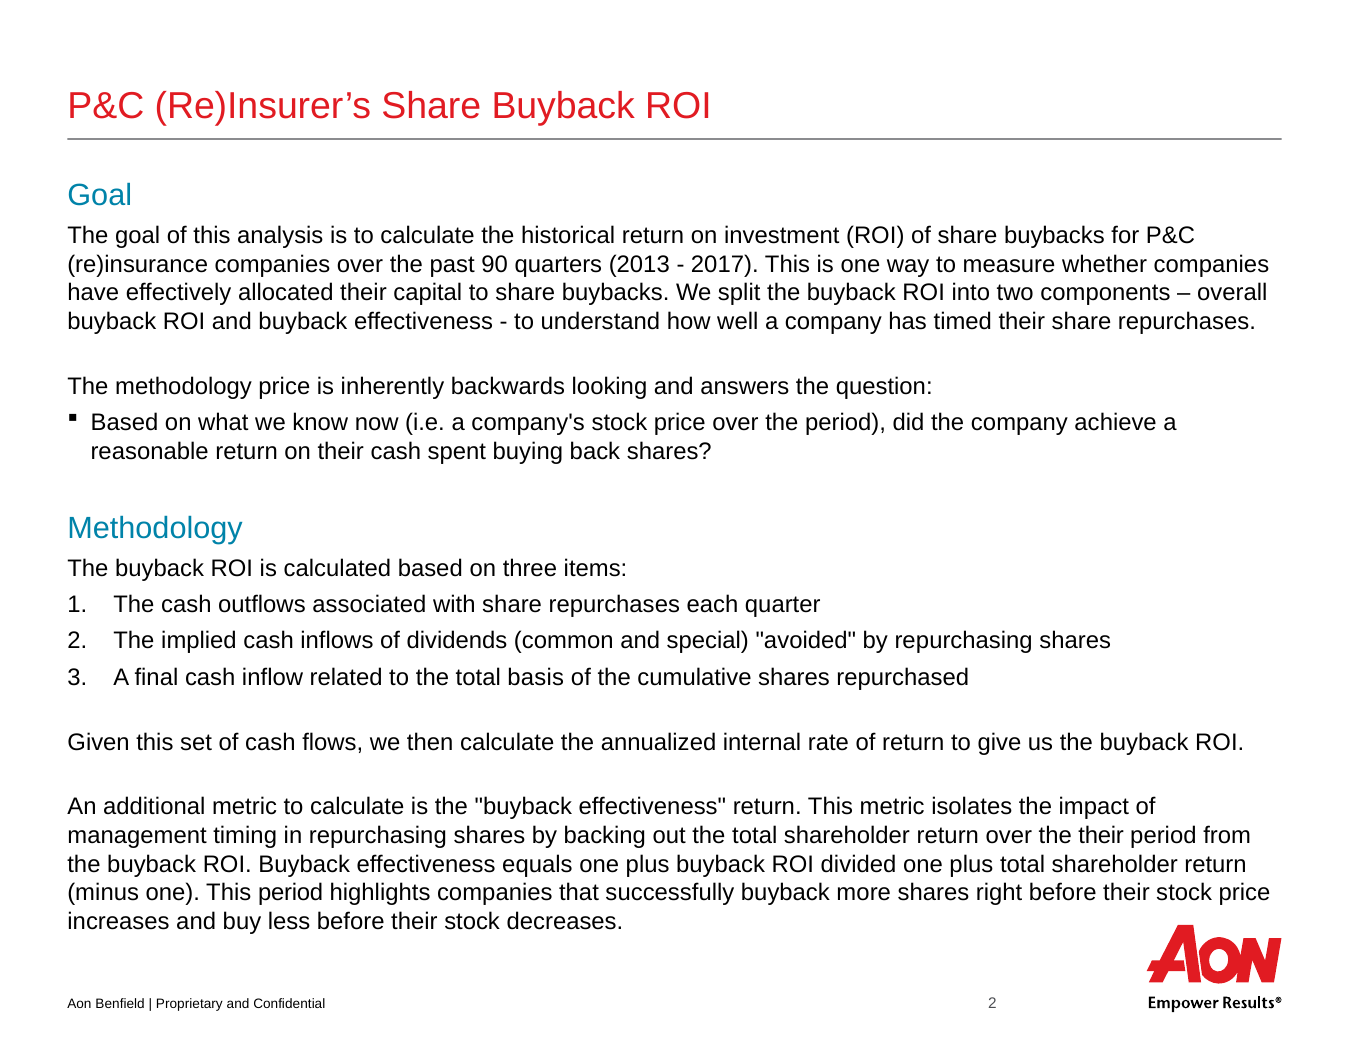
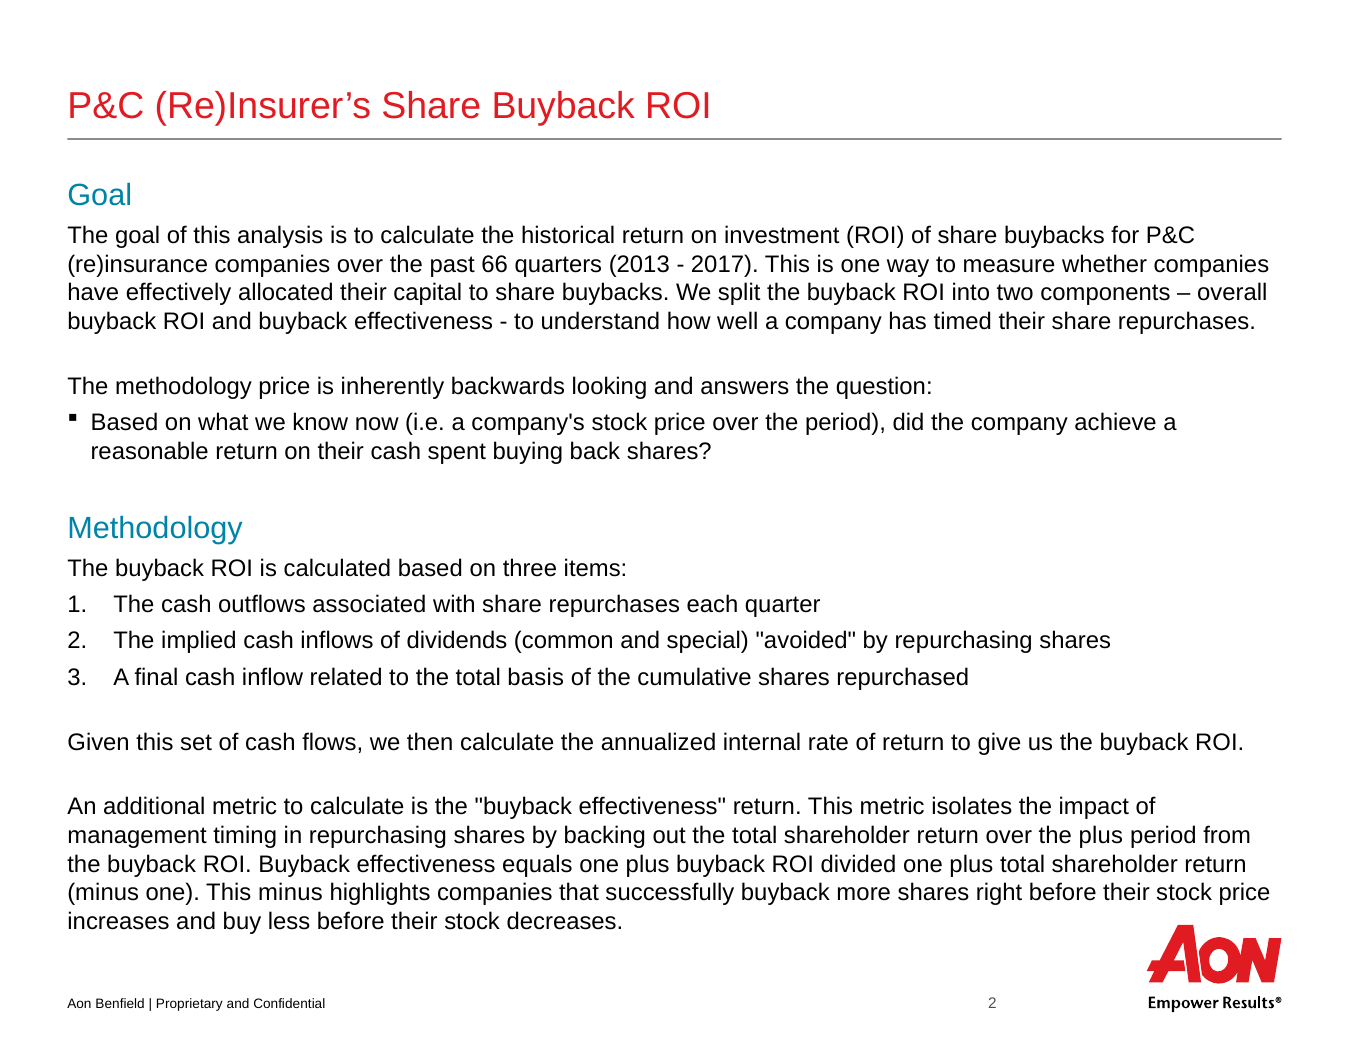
90: 90 -> 66 (495, 264)
the their: their -> plus (1101, 835)
This period: period -> minus (290, 893)
